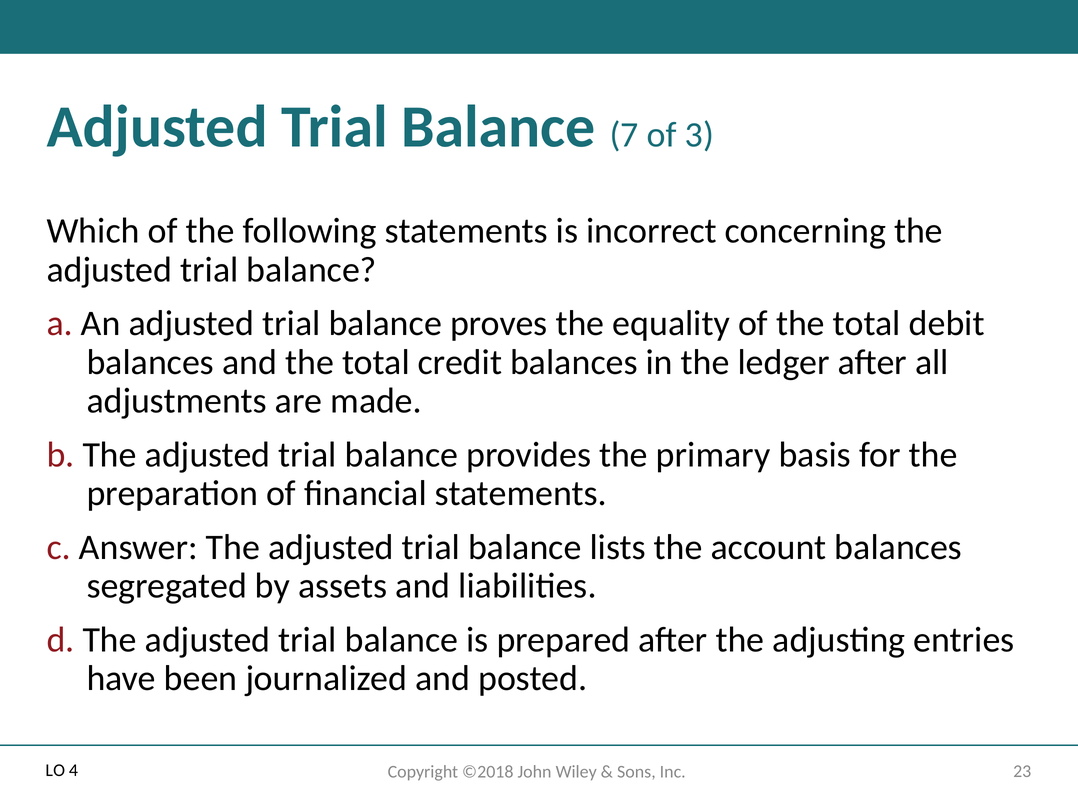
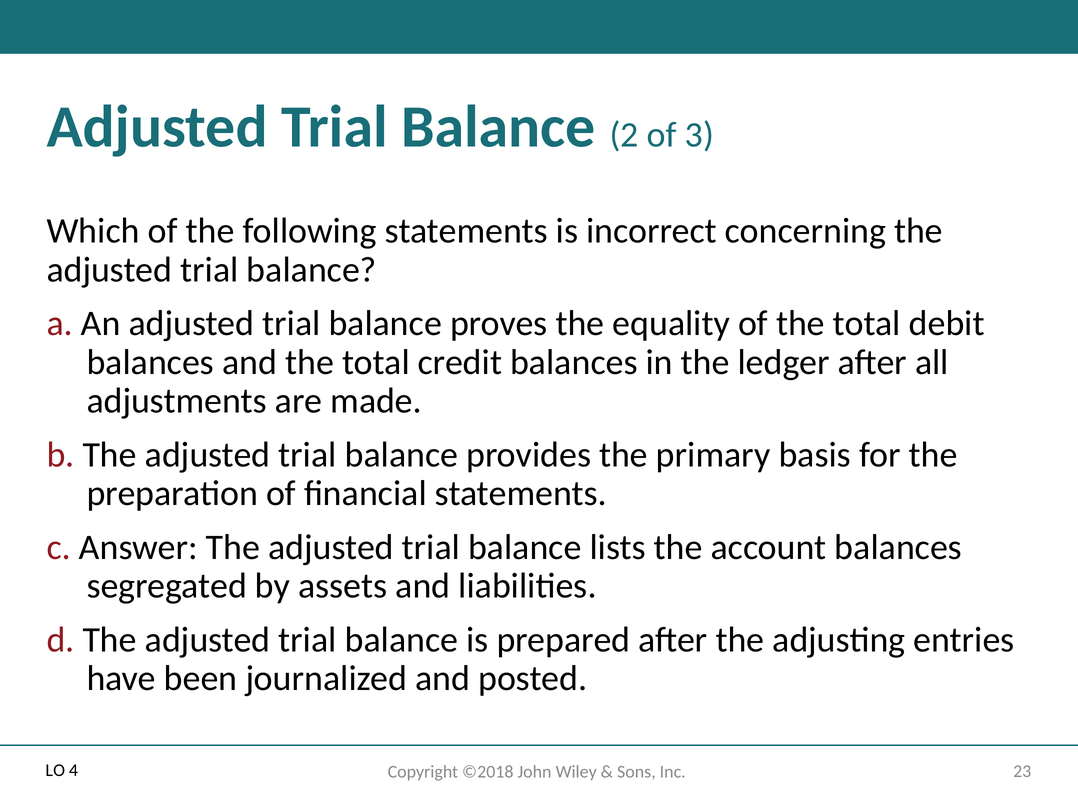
7: 7 -> 2 (624, 135)
